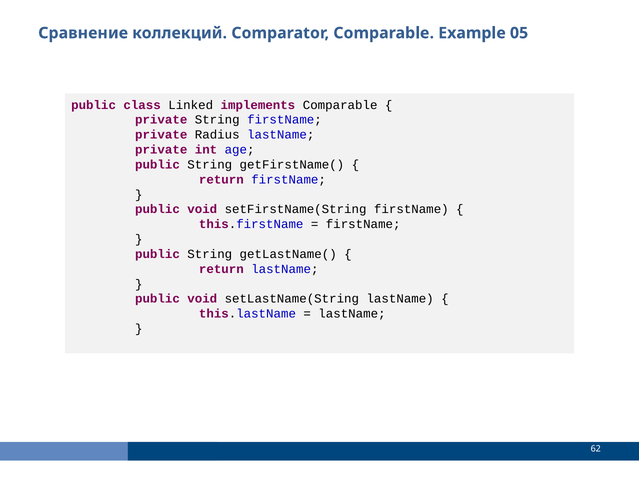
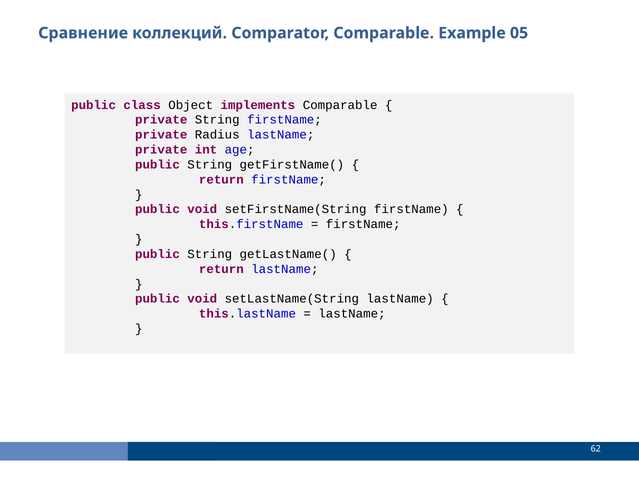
Linked: Linked -> Object (191, 105)
